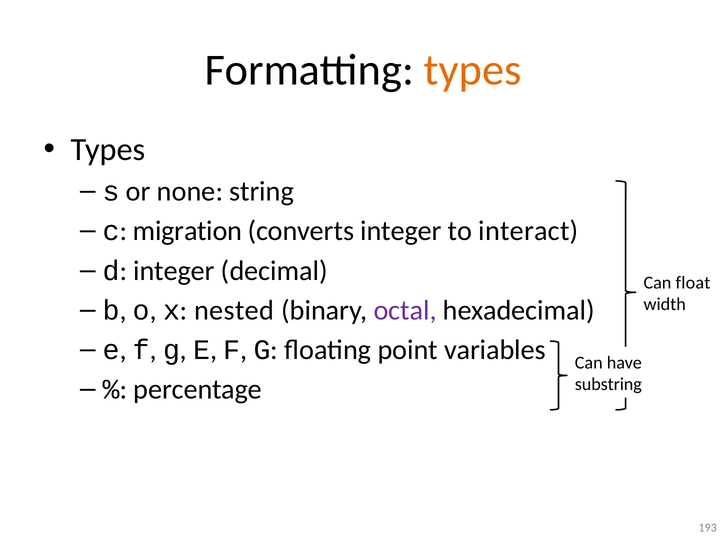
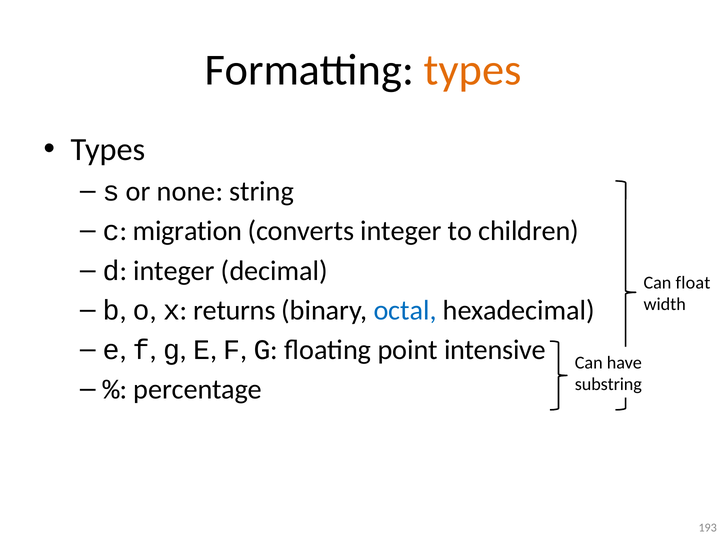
interact: interact -> children (529, 231)
nested: nested -> returns (234, 310)
octal colour: purple -> blue (405, 310)
variables: variables -> intensive (495, 350)
